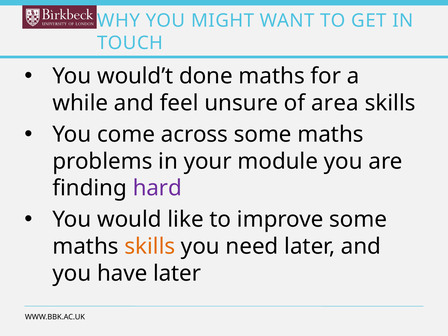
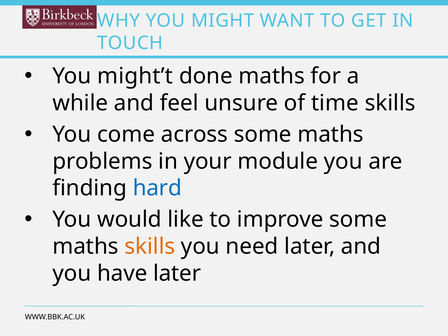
would’t: would’t -> might’t (135, 76)
area: area -> time (335, 103)
hard colour: purple -> blue (157, 188)
